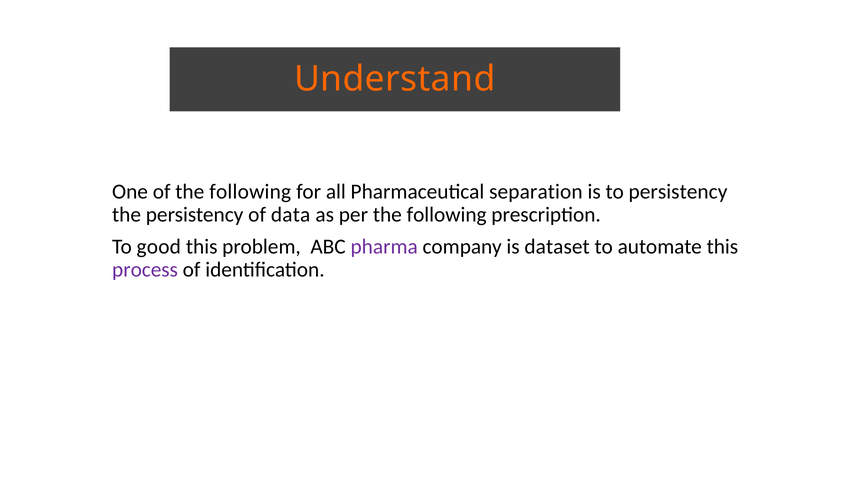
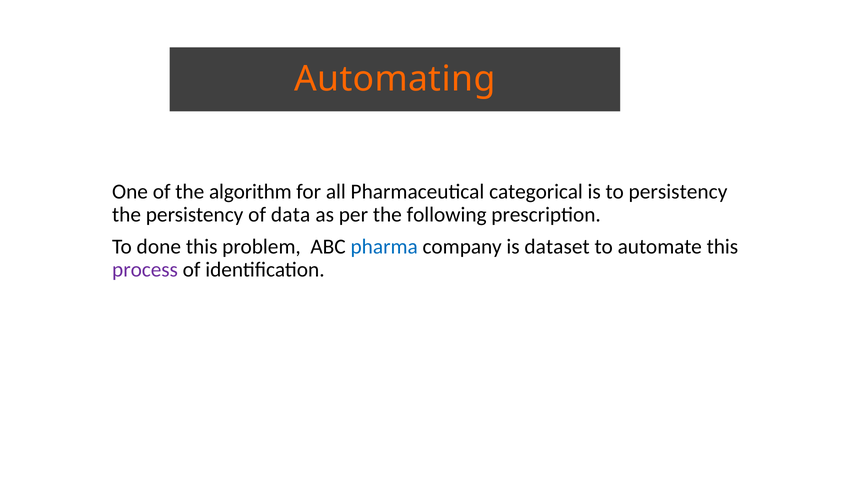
Understand: Understand -> Automating (395, 79)
of the following: following -> algorithm (250, 192)
separation: separation -> categorical (536, 192)
good: good -> done (159, 247)
pharma colour: purple -> blue (384, 247)
